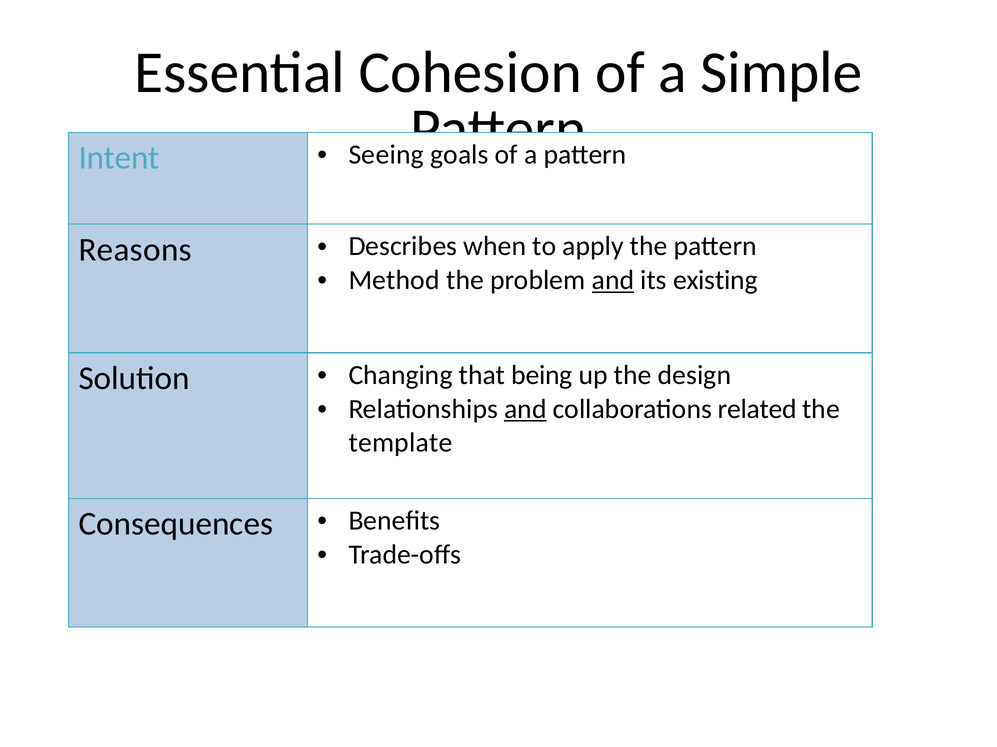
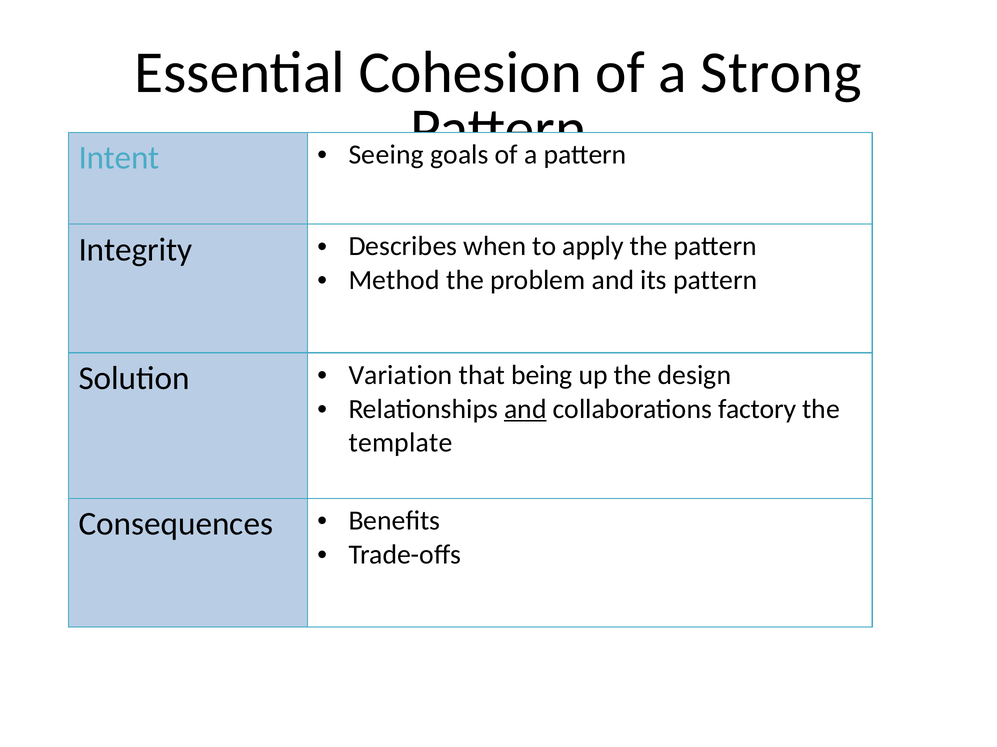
Simple: Simple -> Strong (781, 73)
Reasons: Reasons -> Integrity (135, 250)
and underline: present -> none (613, 280)
its existing: existing -> pattern (715, 280)
Changing: Changing -> Variation (400, 375)
related: related -> factory (757, 409)
